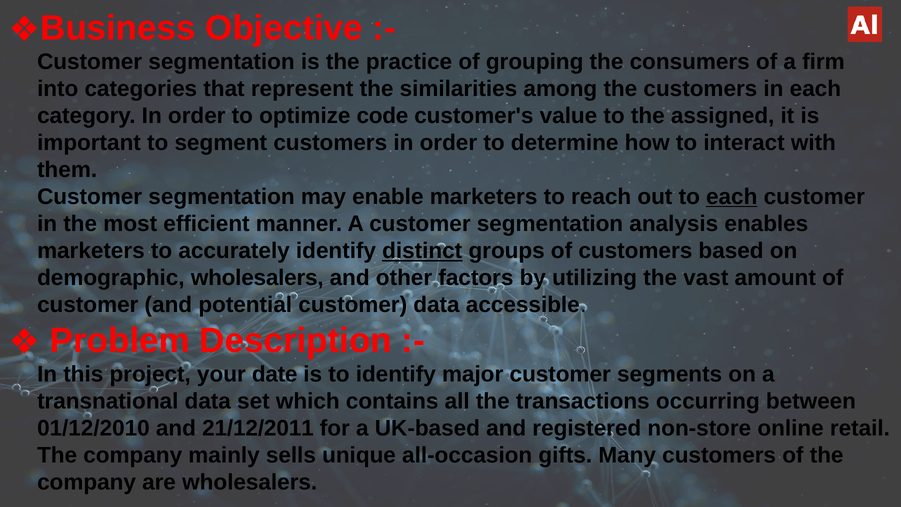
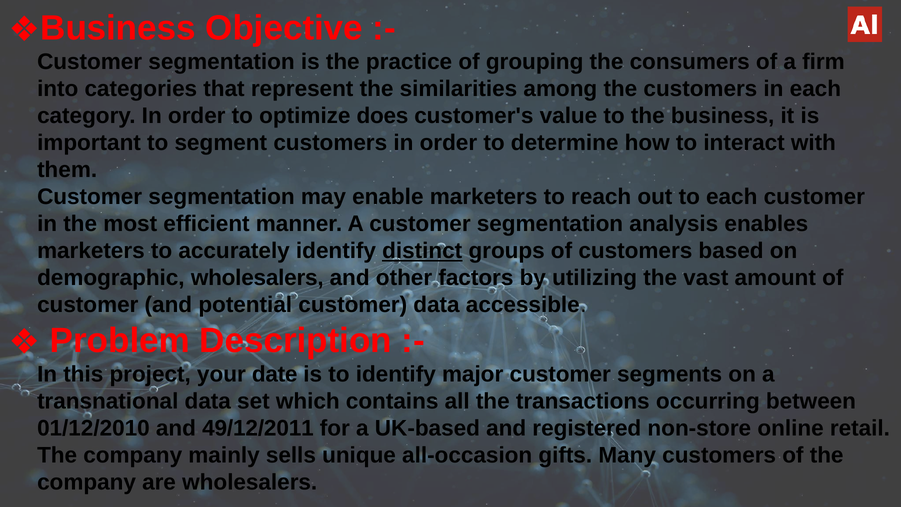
code: code -> does (382, 116)
the assigned: assigned -> business (723, 116)
each underline: present -> none (732, 197)
21/12/2011: 21/12/2011 -> 49/12/2011 (258, 428)
